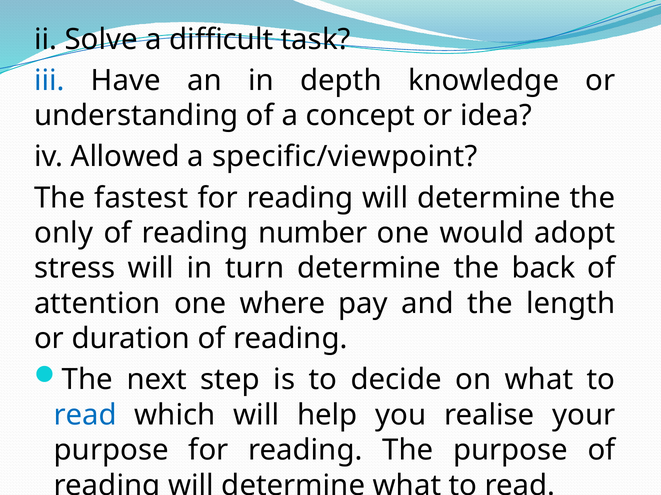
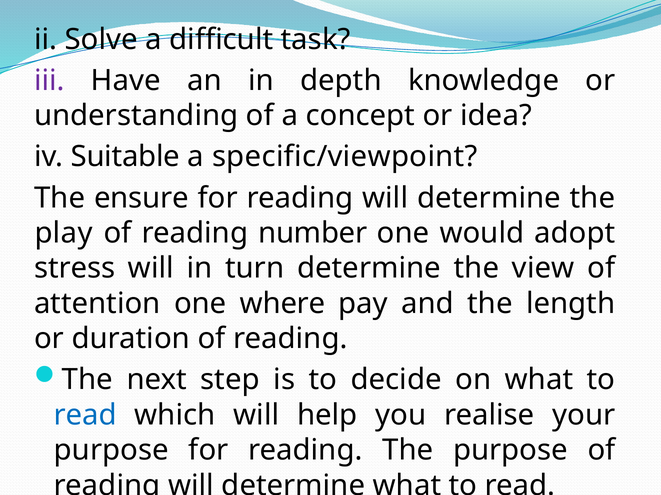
iii colour: blue -> purple (49, 81)
Allowed: Allowed -> Suitable (125, 157)
fastest: fastest -> ensure (141, 198)
only: only -> play (64, 233)
back: back -> view (543, 269)
